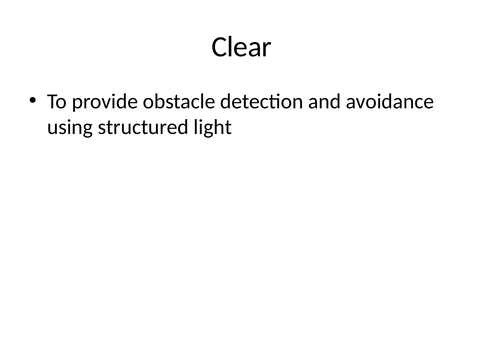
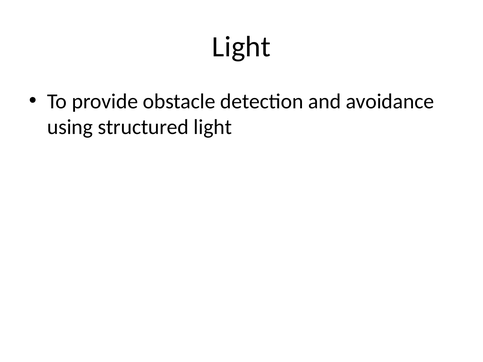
Clear: Clear -> Light (241, 47)
